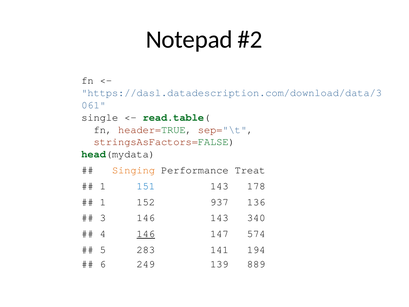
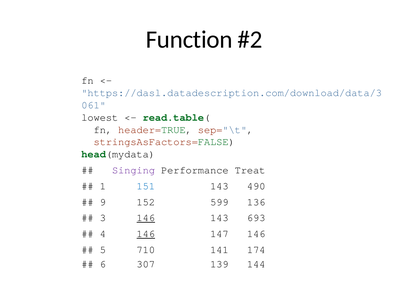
Notepad: Notepad -> Function (189, 40)
single: single -> lowest (100, 117)
Singing colour: orange -> purple (133, 170)
178: 178 -> 490 (256, 186)
1: 1 -> 9 (103, 202)
937: 937 -> 599 (219, 202)
146 underline: none -> present (146, 218)
340: 340 -> 693 (256, 218)
147 574: 574 -> 146 (256, 234)
283: 283 -> 710 (146, 250)
194: 194 -> 174 (256, 250)
249: 249 -> 307 (146, 264)
889: 889 -> 144 (256, 264)
